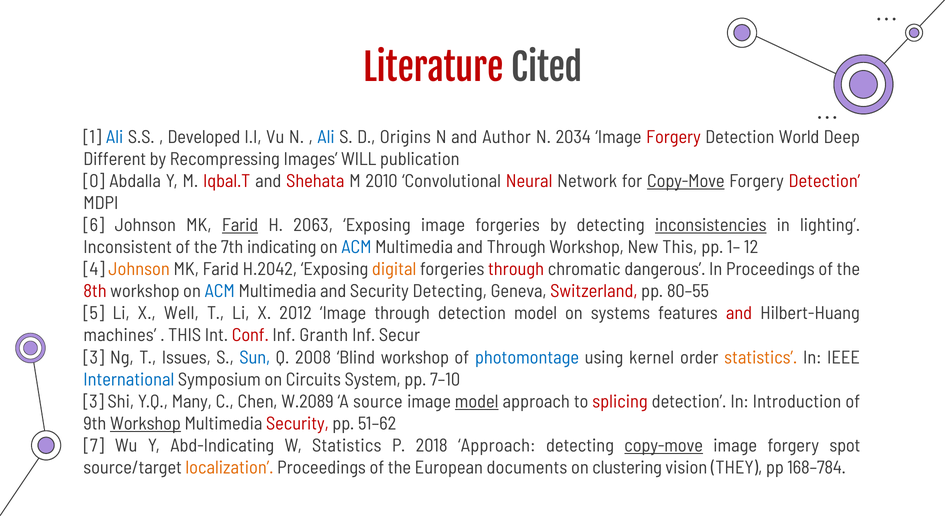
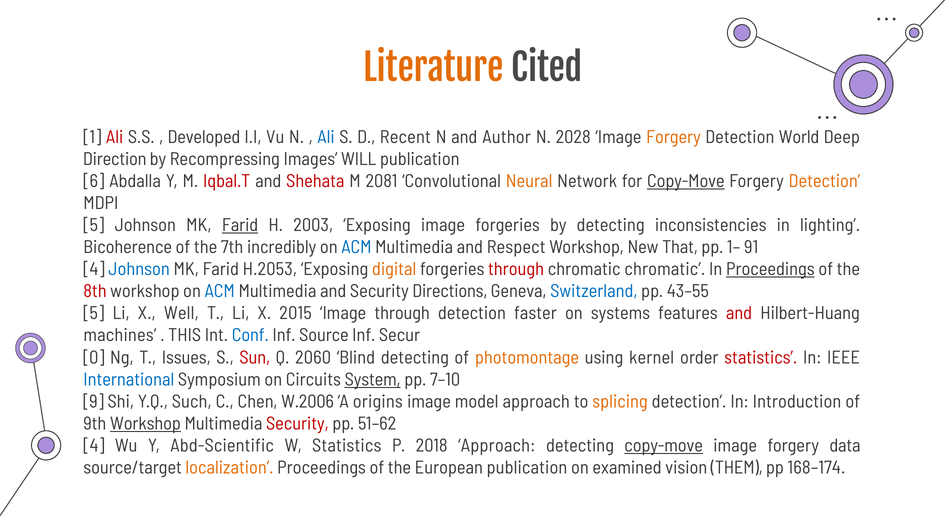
Literature colour: red -> orange (434, 69)
Ali colour: blue -> red (115, 137)
Origins: Origins -> Recent (405, 137)
2034: 2034 -> 2028 (573, 137)
Forgery colour: red -> orange (673, 137)
Different: Different -> Direction (115, 159)
0: 0 -> 6 (94, 181)
2010: 2010 -> 2081 (381, 181)
Neural colour: red -> orange (529, 181)
Detection colour: red -> orange (824, 181)
6: 6 -> 5 (94, 225)
2063: 2063 -> 2003 (313, 225)
inconsistencies underline: present -> none (711, 225)
Inconsistent: Inconsistent -> Bicoherence (128, 248)
indicating: indicating -> incredibly (282, 248)
and Through: Through -> Respect (516, 248)
New This: This -> That (680, 248)
12: 12 -> 91 (751, 248)
Johnson colour: orange -> blue (139, 270)
H.2042: H.2042 -> H.2053 (270, 270)
chromatic dangerous: dangerous -> chromatic (665, 270)
Proceedings underline: none -> present (770, 270)
Security Detecting: Detecting -> Directions (450, 292)
Switzerland colour: red -> blue (594, 292)
80–55: 80–55 -> 43–55 (688, 292)
2012: 2012 -> 2015 (296, 314)
detection model: model -> faster (535, 314)
Conf colour: red -> blue (250, 336)
Granth: Granth -> Source (324, 336)
3: 3 -> 0 (94, 358)
Sun colour: blue -> red (255, 358)
2008: 2008 -> 2060 (313, 358)
Blind workshop: workshop -> detecting (415, 358)
photomontage colour: blue -> orange (527, 358)
statistics colour: orange -> red (761, 358)
System underline: none -> present (373, 380)
3: 3 -> 9 (93, 402)
Many: Many -> Such (192, 402)
W.2089: W.2089 -> W.2006 (308, 402)
source: source -> origins (378, 402)
model underline: present -> none (477, 402)
splicing colour: red -> orange (620, 402)
7: 7 -> 4 (94, 446)
Abd-Indicating: Abd-Indicating -> Abd-Scientific (222, 446)
spot: spot -> data (845, 446)
European documents: documents -> publication (527, 468)
clustering: clustering -> examined (627, 468)
THEY: THEY -> THEM (737, 468)
168–784: 168–784 -> 168–174 (816, 468)
